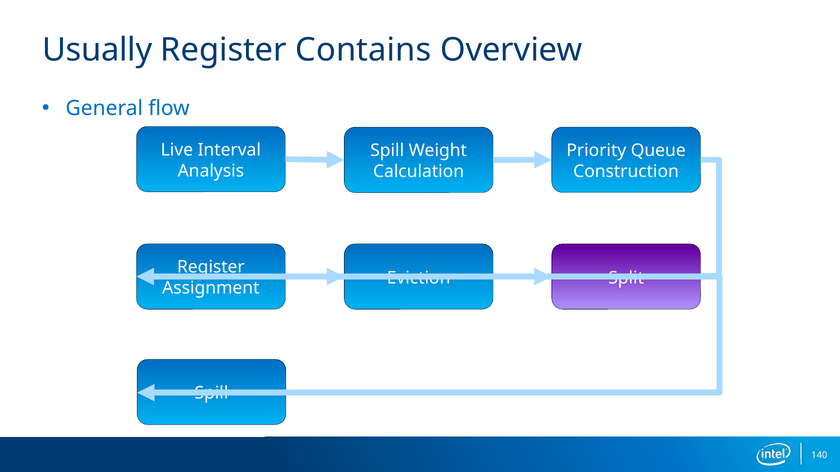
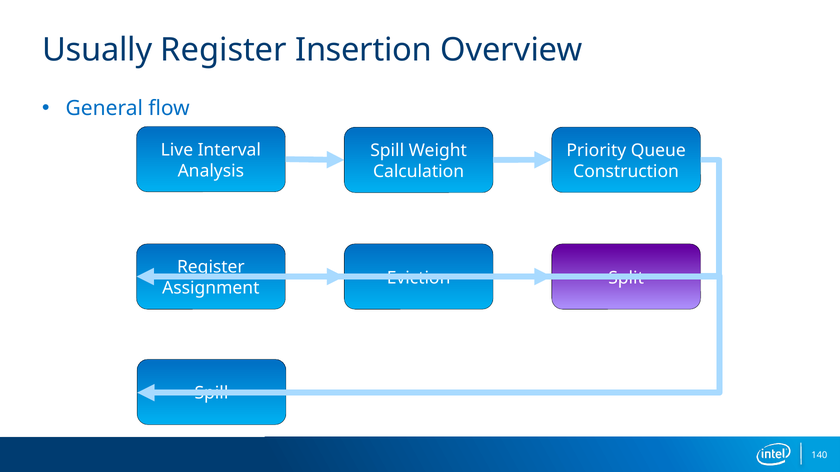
Contains: Contains -> Insertion (364, 50)
